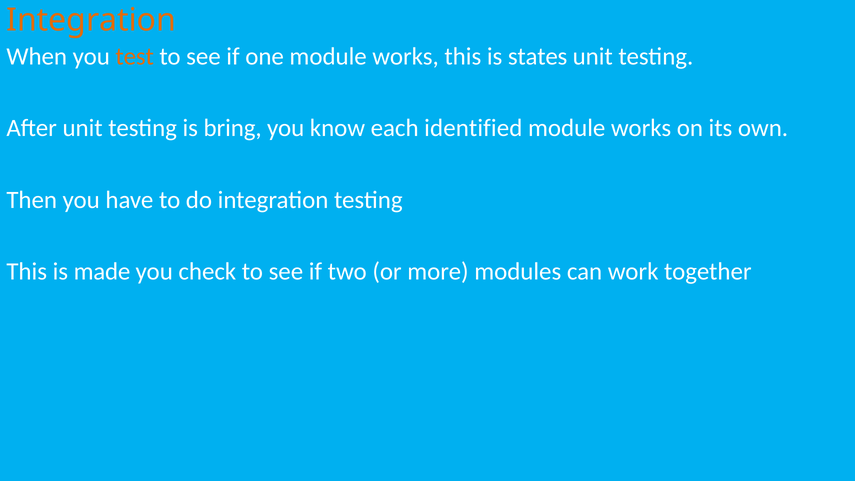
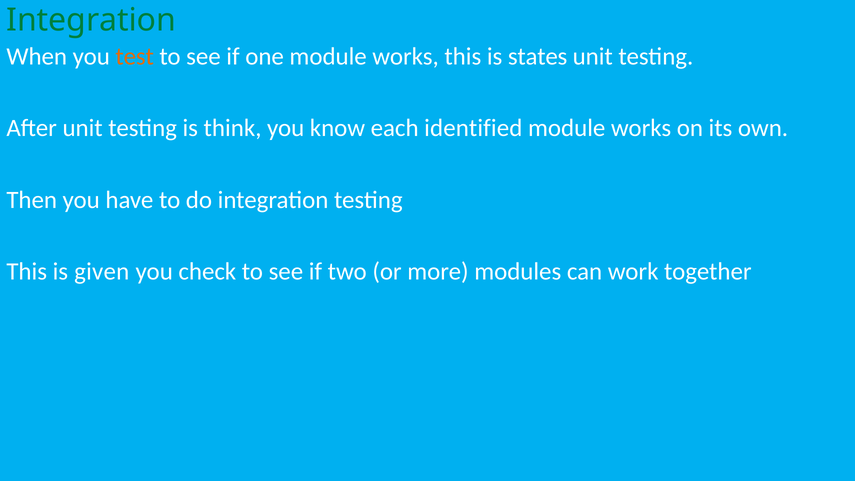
Integration colour: orange -> green (91, 20)
bring: bring -> think (233, 128)
made: made -> given (102, 271)
